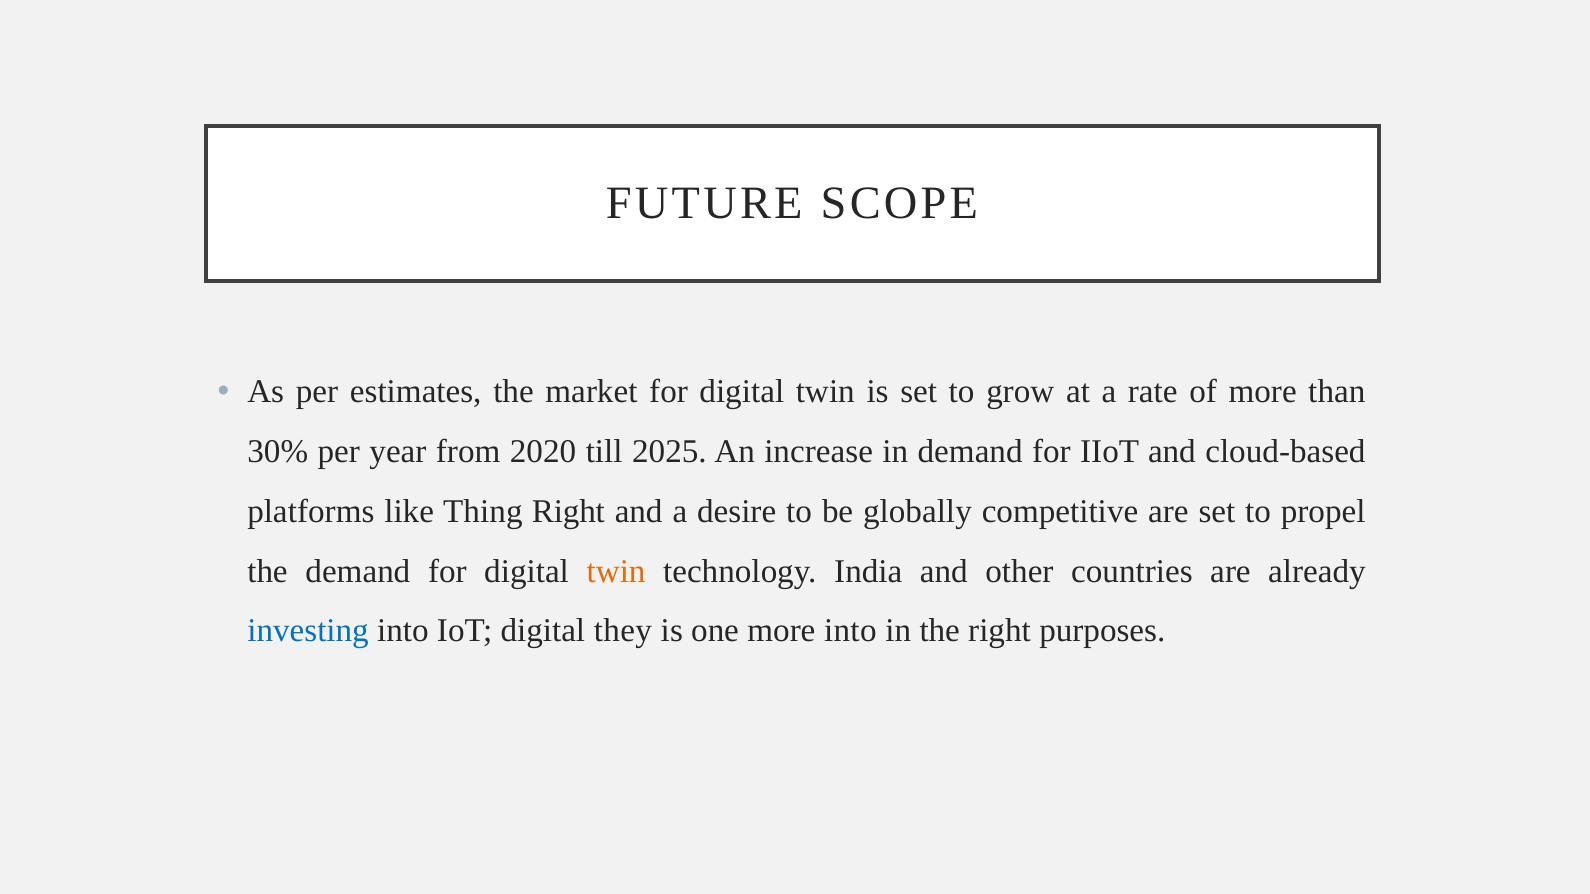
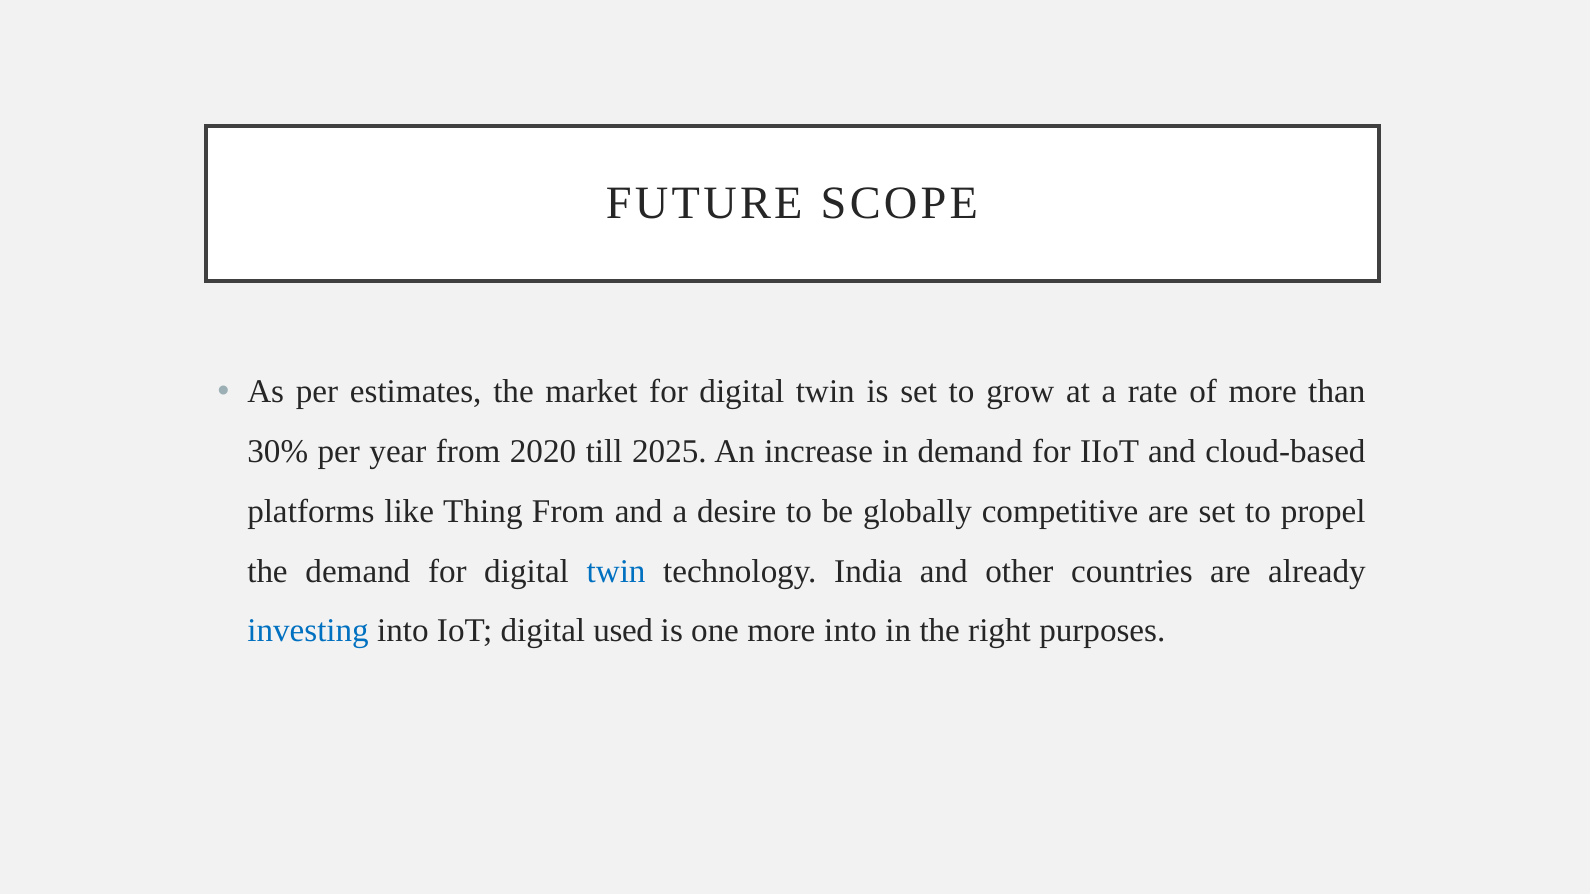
Thing Right: Right -> From (568, 512)
twin colour: orange -> blue (616, 571)
they: they -> used (623, 631)
